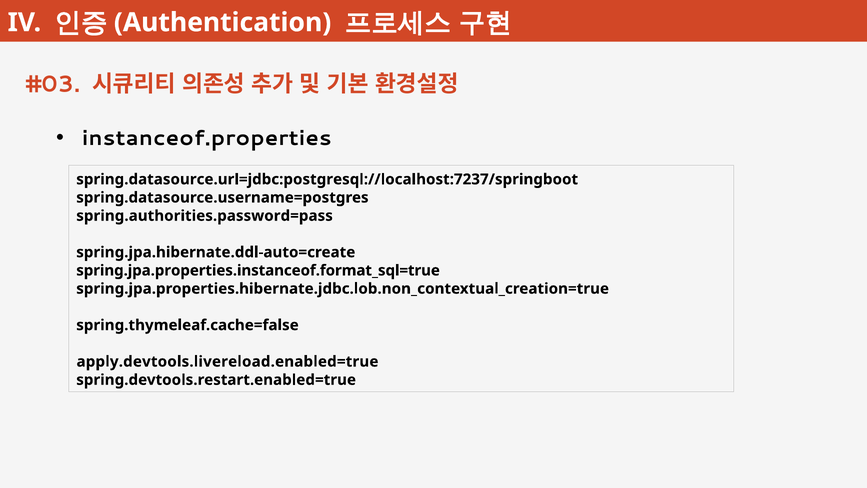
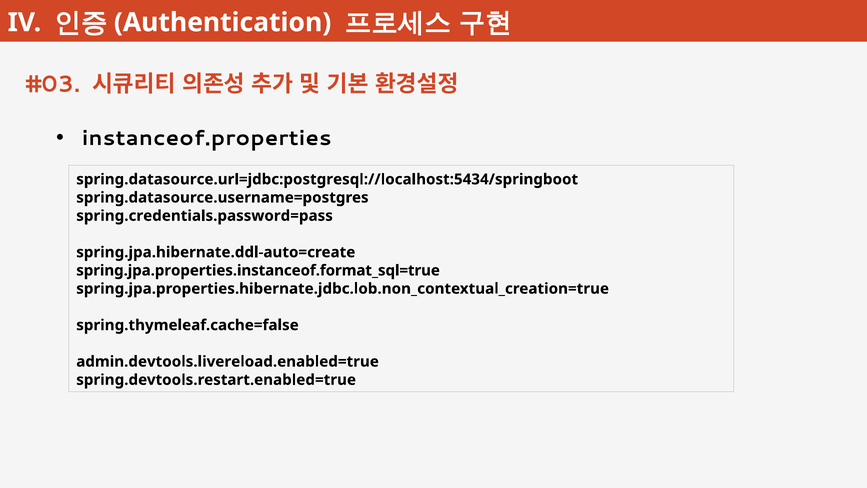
spring.datasource.url=jdbc:postgresql://localhost:7237/springboot: spring.datasource.url=jdbc:postgresql://localhost:7237/springboot -> spring.datasource.url=jdbc:postgresql://localhost:5434/springboot (327, 179)
spring.authorities.password=pass: spring.authorities.password=pass -> spring.credentials.password=pass (205, 216)
apply.devtools.livereload.enabled=true: apply.devtools.livereload.enabled=true -> admin.devtools.livereload.enabled=true (228, 361)
